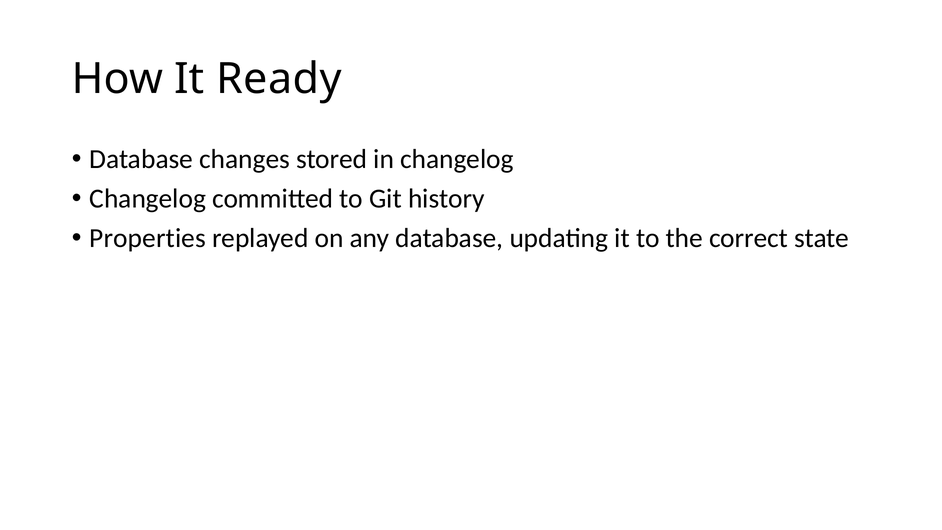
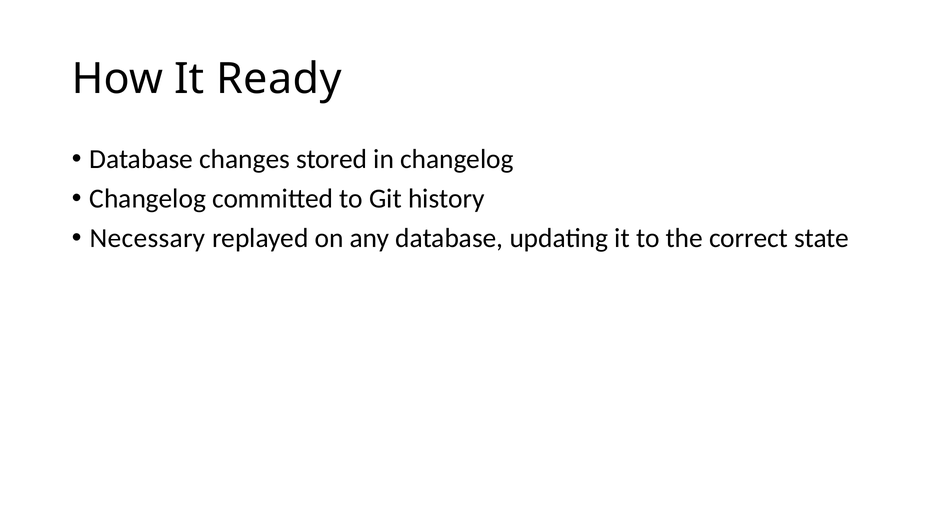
Properties: Properties -> Necessary (148, 238)
